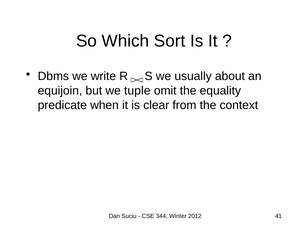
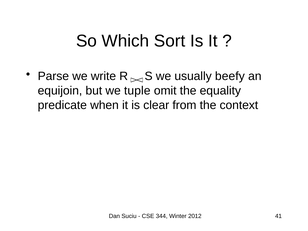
Dbms: Dbms -> Parse (53, 76)
about: about -> beefy (230, 76)
